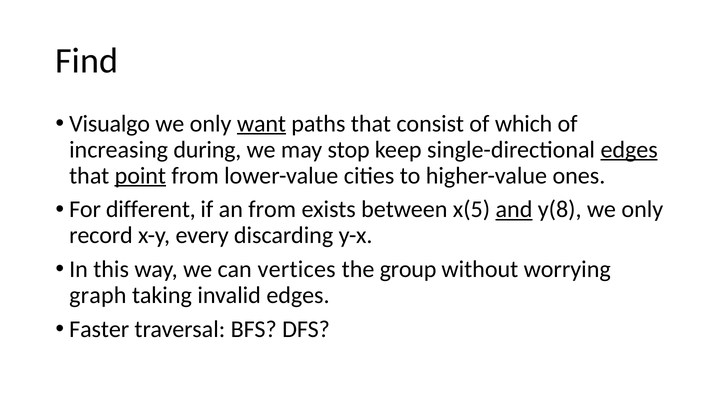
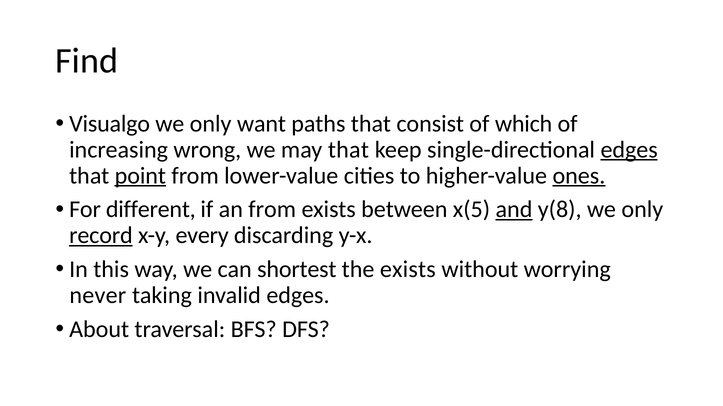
want underline: present -> none (261, 124)
during: during -> wrong (207, 150)
may stop: stop -> that (348, 150)
ones underline: none -> present (579, 176)
record underline: none -> present (101, 236)
vertices: vertices -> shortest (297, 270)
the group: group -> exists (408, 270)
graph: graph -> never (98, 296)
Faster: Faster -> About (99, 330)
